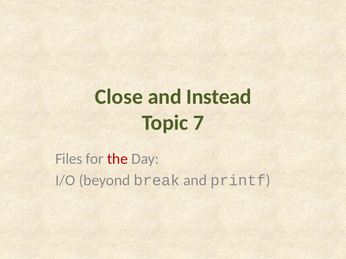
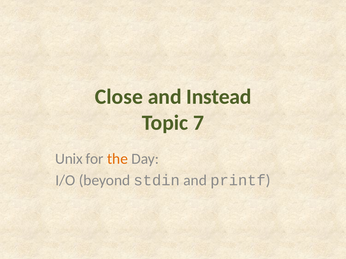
Files: Files -> Unix (69, 159)
the colour: red -> orange (117, 159)
break: break -> stdin (157, 181)
